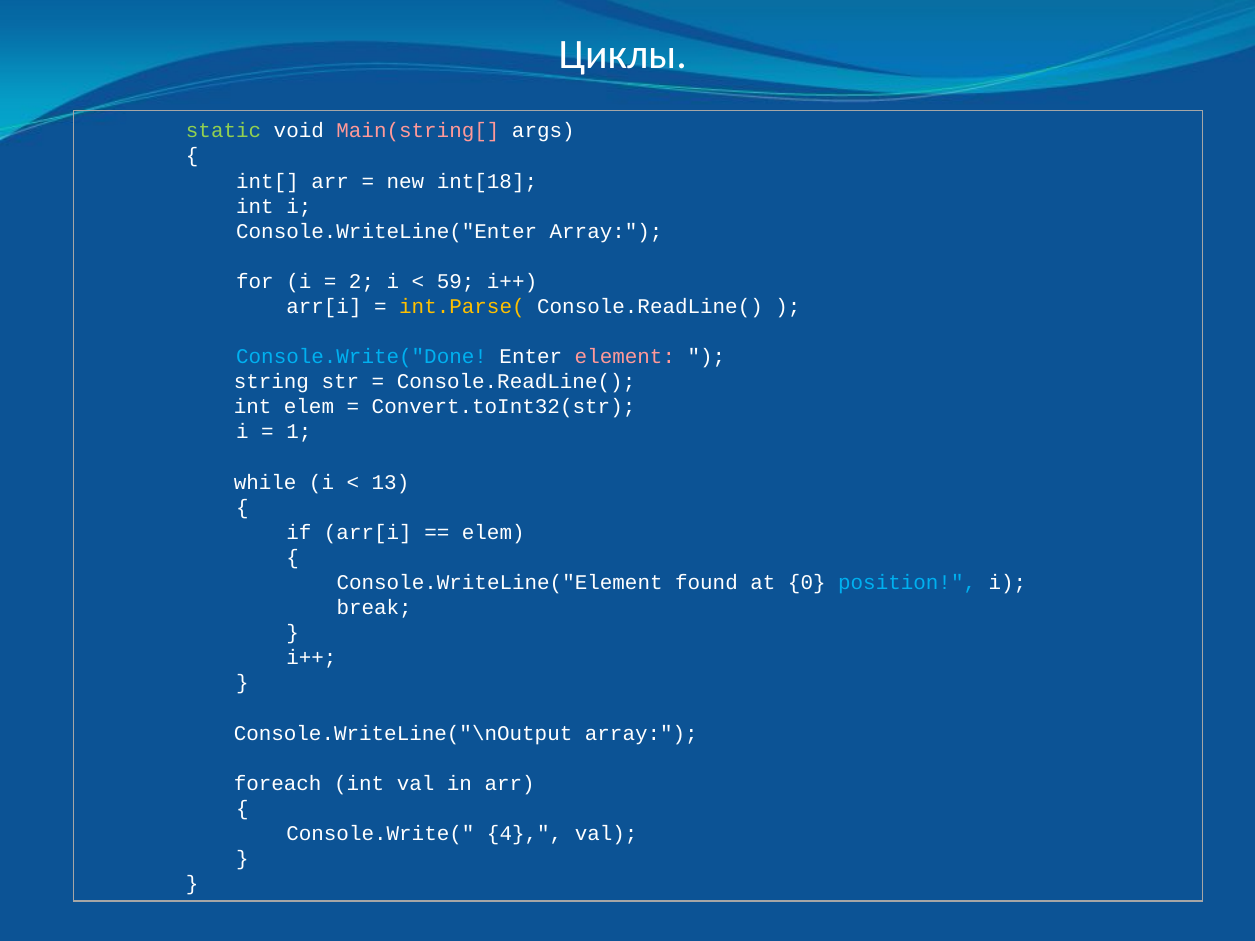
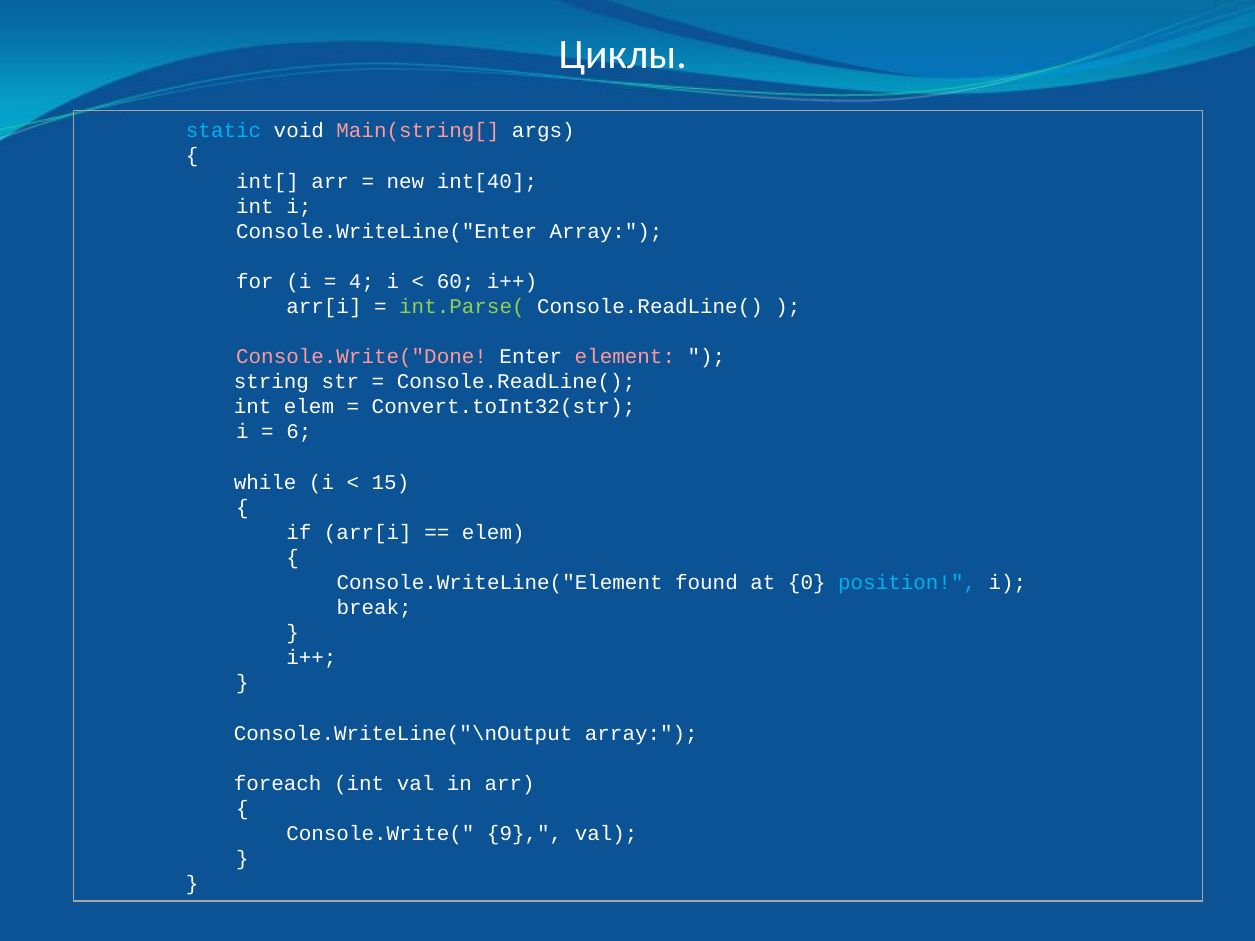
static colour: light green -> light blue (224, 131)
int[18: int[18 -> int[40 (487, 181)
2: 2 -> 4 (362, 282)
59: 59 -> 60 (456, 282)
int.Parse( colour: yellow -> light green (462, 307)
Console.Write("Done colour: light blue -> pink (362, 357)
1: 1 -> 6 (299, 432)
13: 13 -> 15 (391, 482)
4: 4 -> 9 (525, 834)
